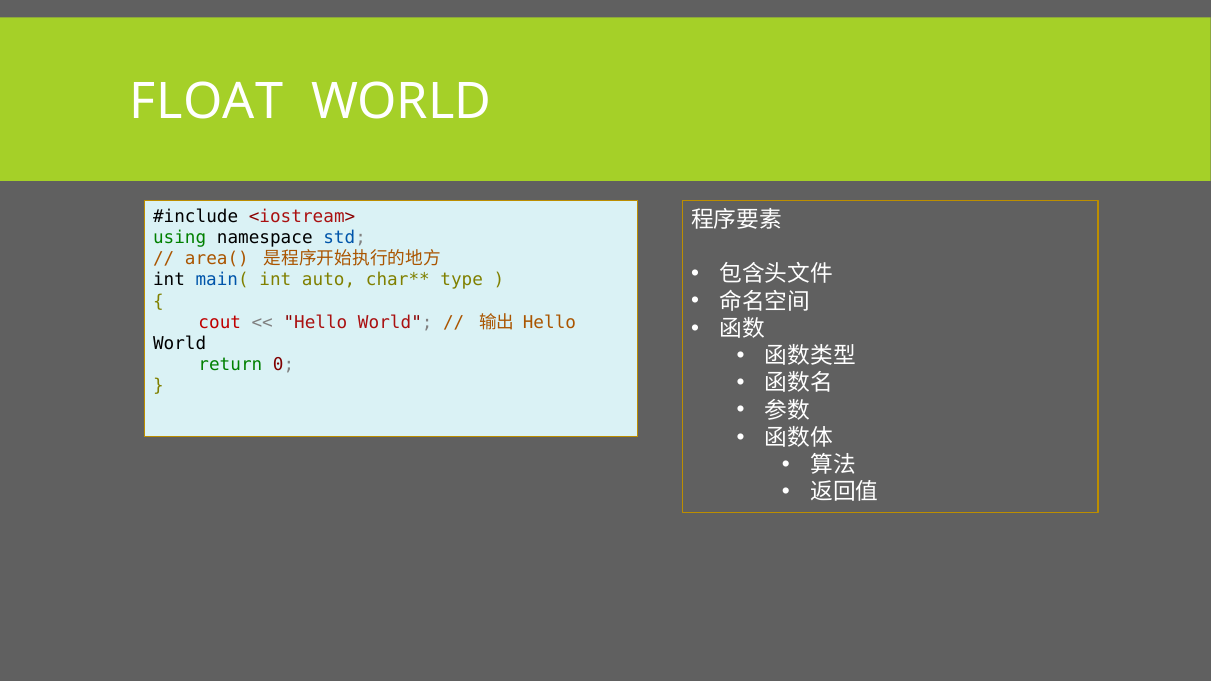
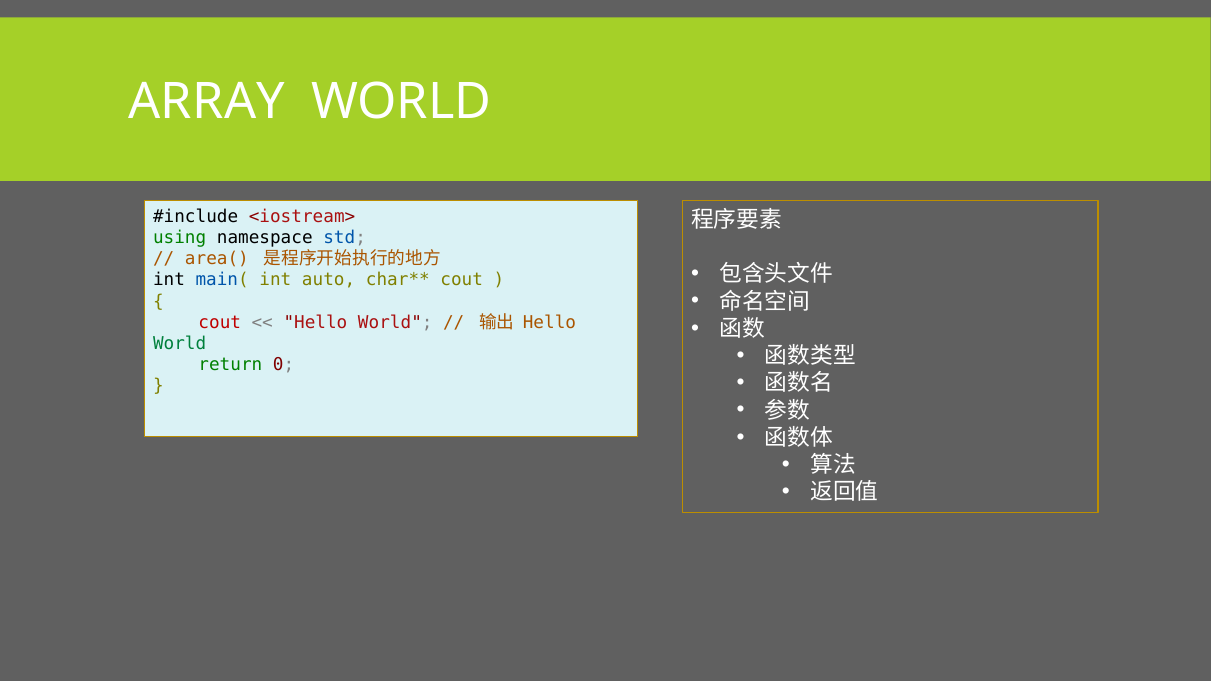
FLOAT: FLOAT -> ARRAY (207, 102)
type: type -> cout (462, 280)
World colour: black -> green (180, 344)
